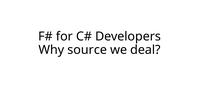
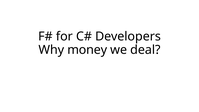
source: source -> money (87, 50)
